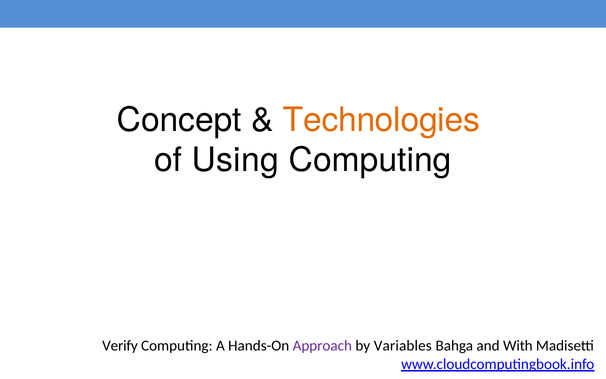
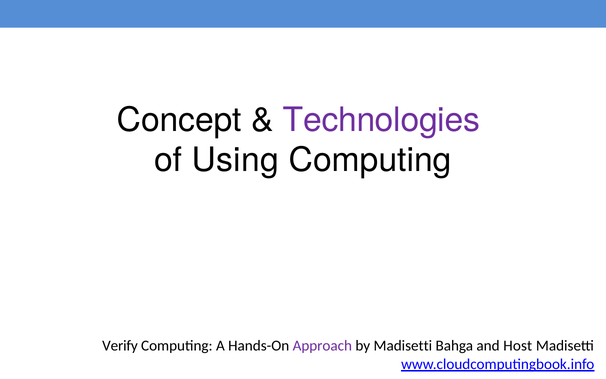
Technologies colour: orange -> purple (381, 120)
by Variables: Variables -> Madisetti (403, 346)
With: With -> Host (518, 346)
